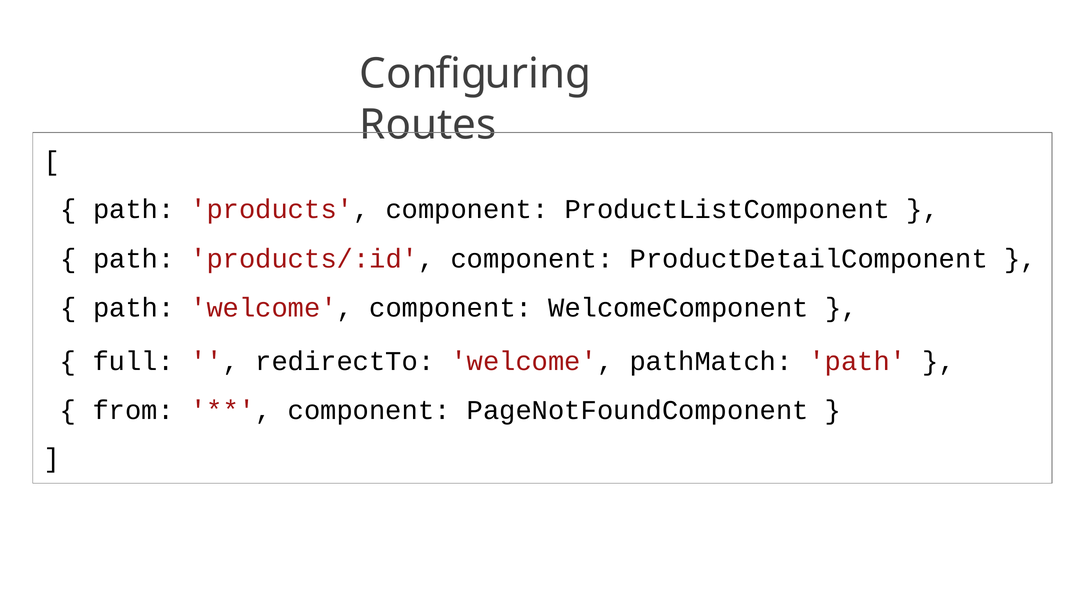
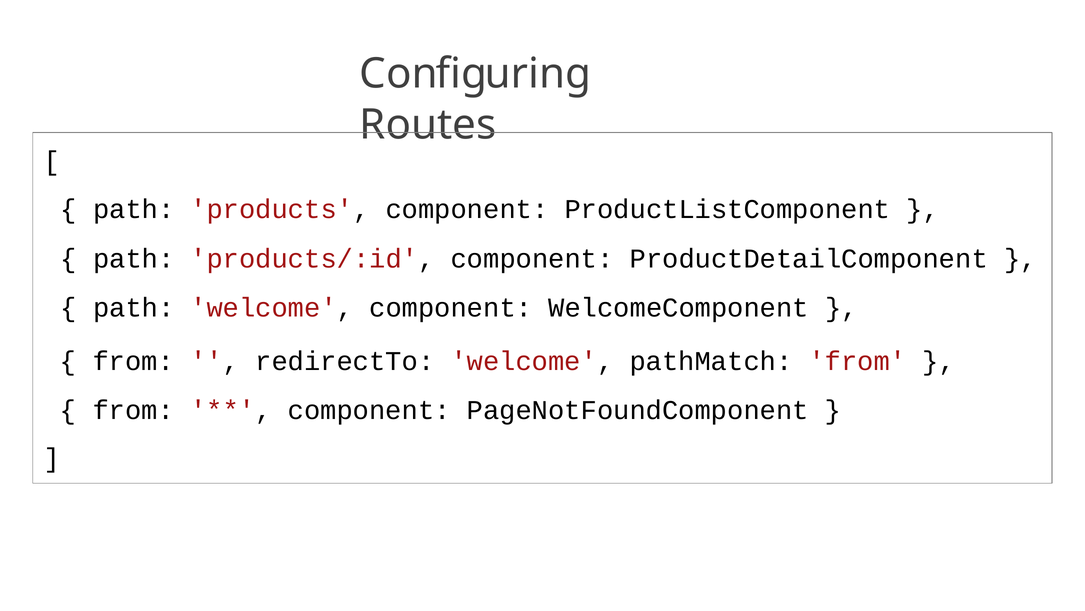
full: full -> from (133, 361)
pathMatch path: path -> from (857, 361)
